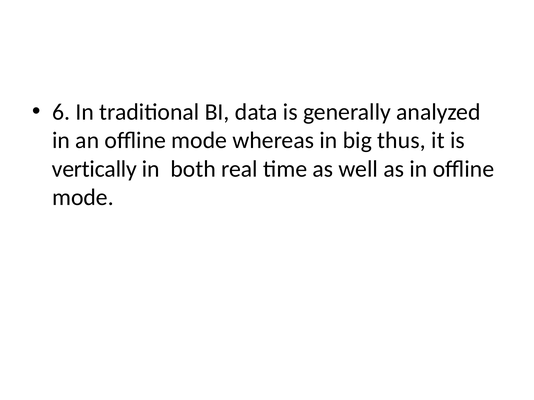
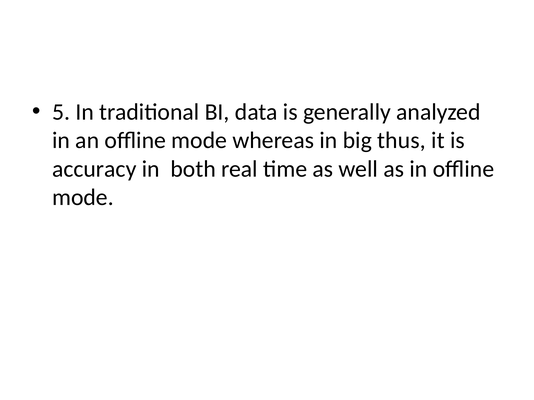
6: 6 -> 5 (61, 112)
vertically: vertically -> accuracy (94, 169)
